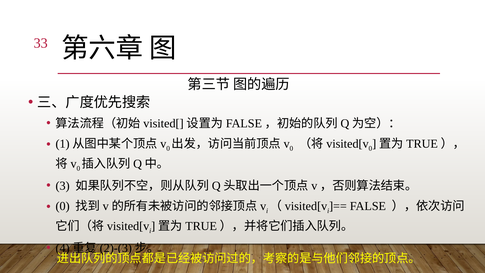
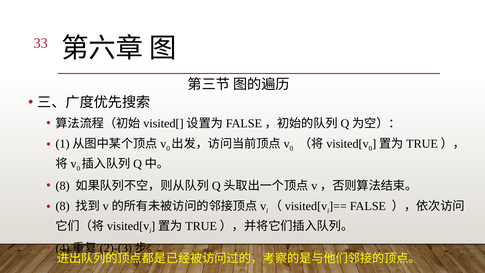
3: 3 -> 8 (63, 186)
0: 0 -> 8 (63, 206)
